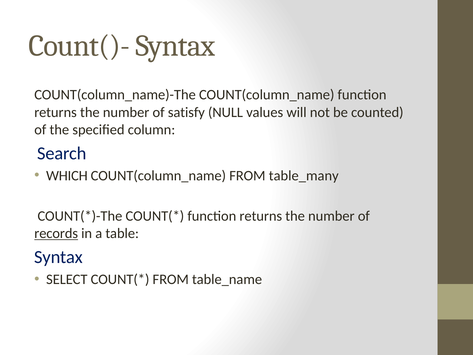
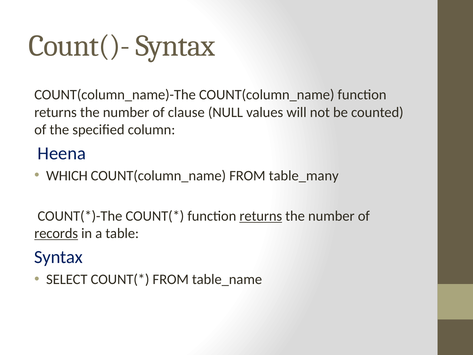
satisfy: satisfy -> clause (186, 112)
Search: Search -> Heena (62, 153)
returns underline: none -> present (261, 216)
